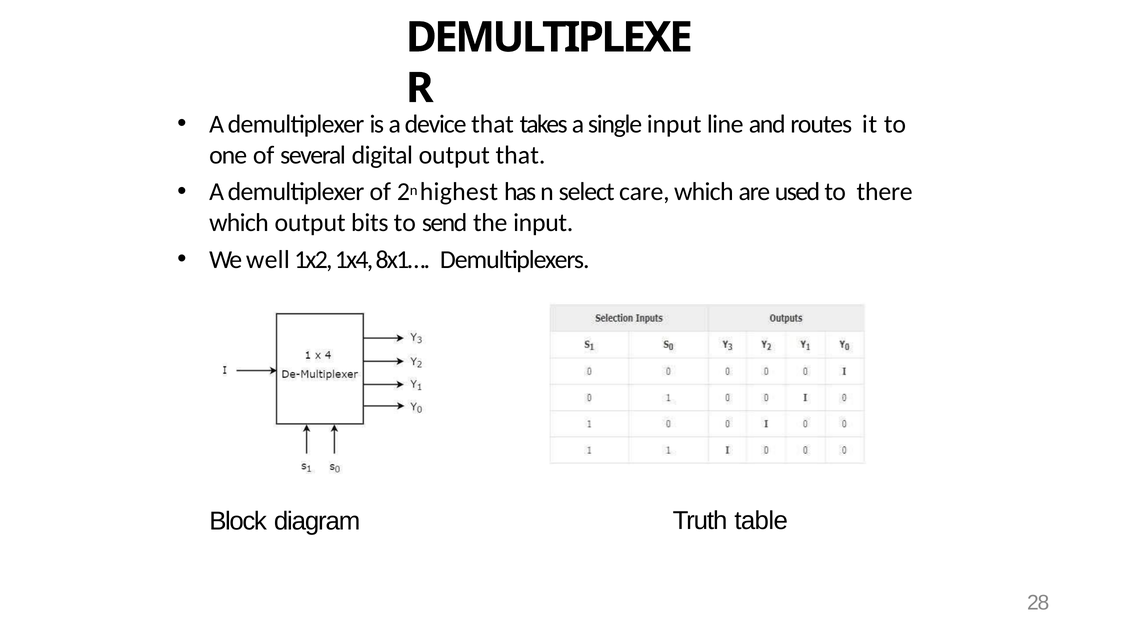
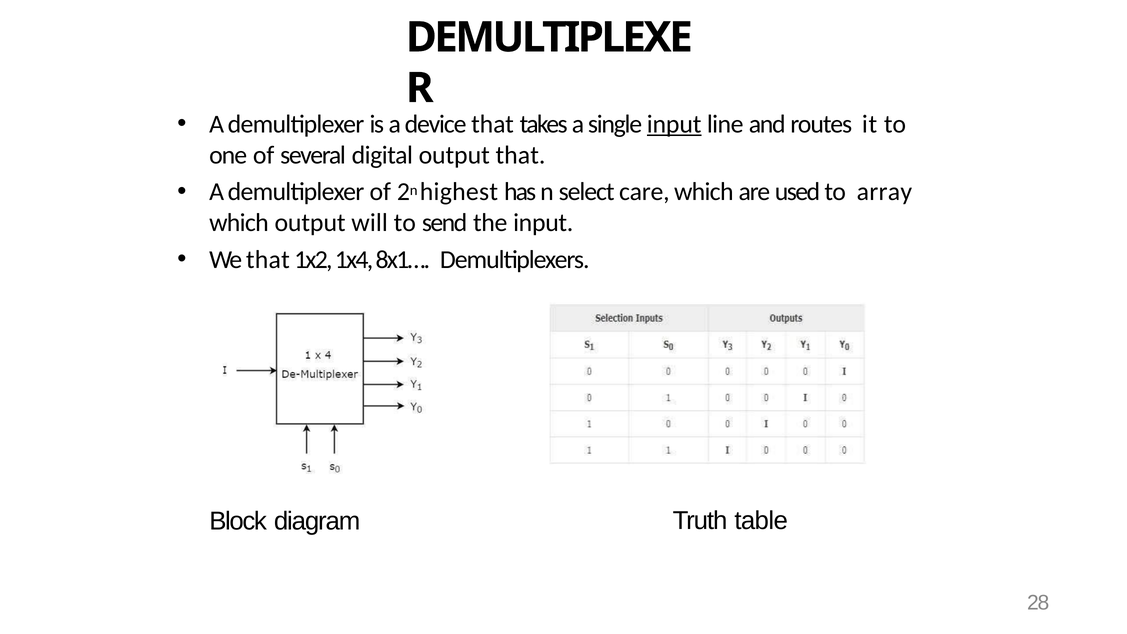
input underline: none -> present (674, 124)
there: there -> array (884, 192)
bits: bits -> will (370, 223)
We well: well -> that (268, 260)
